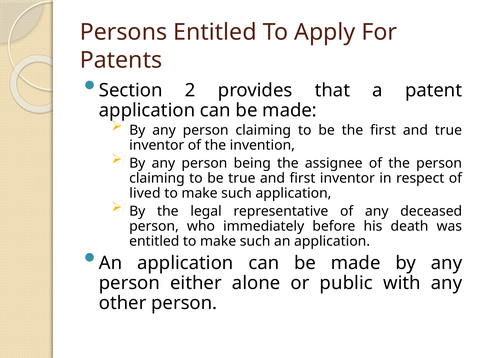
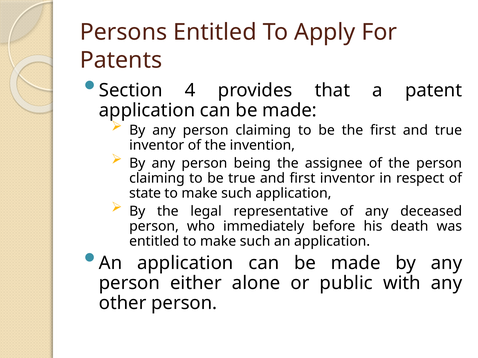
2: 2 -> 4 (190, 90)
lived: lived -> state (145, 193)
